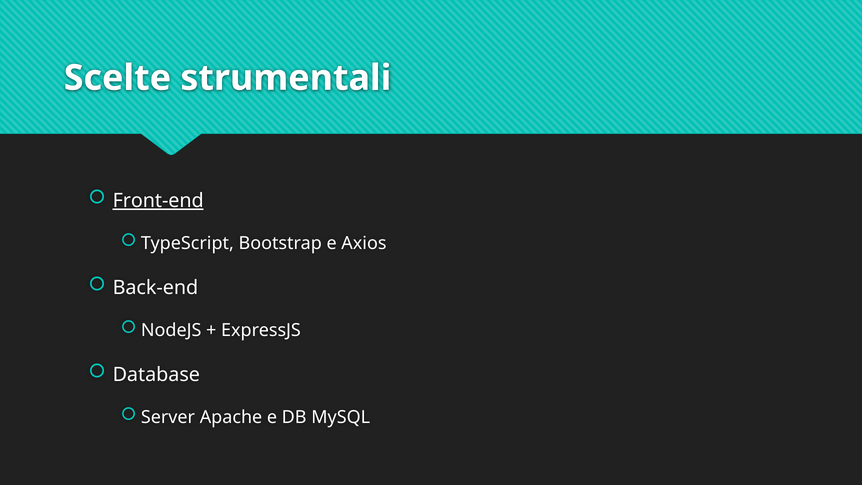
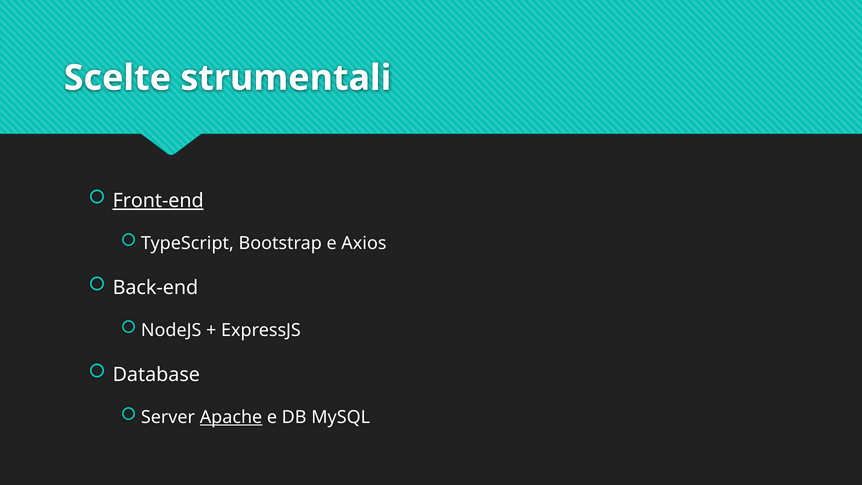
Apache underline: none -> present (231, 417)
